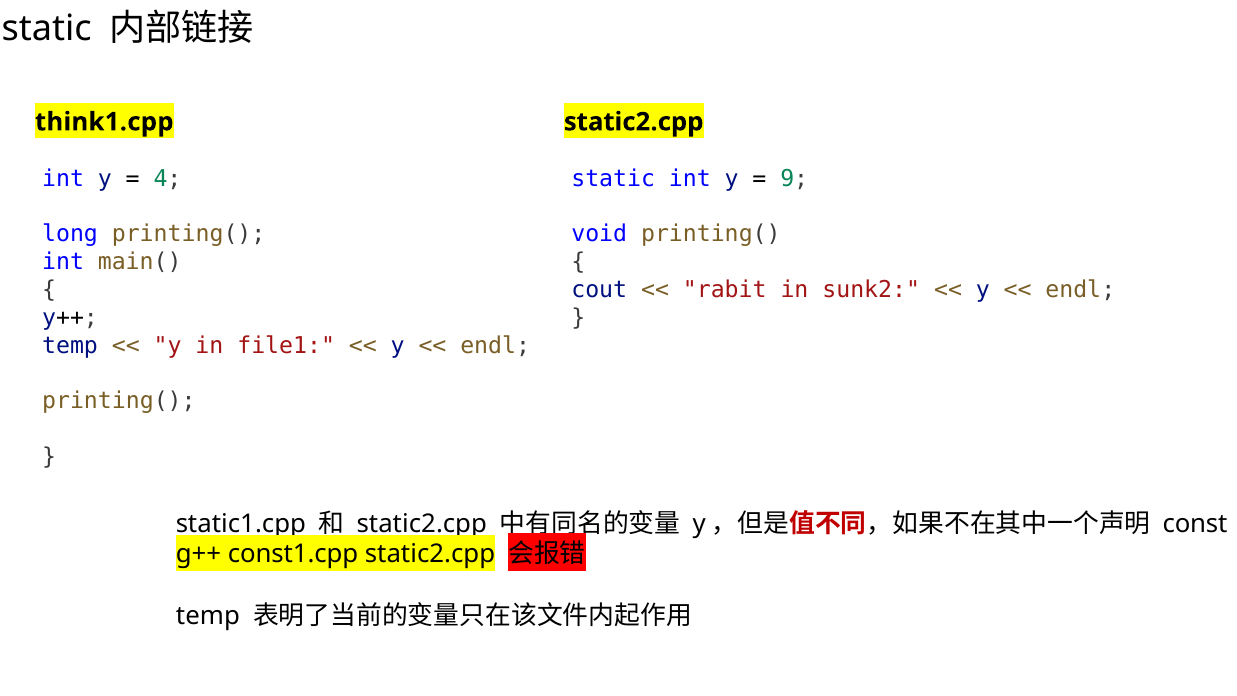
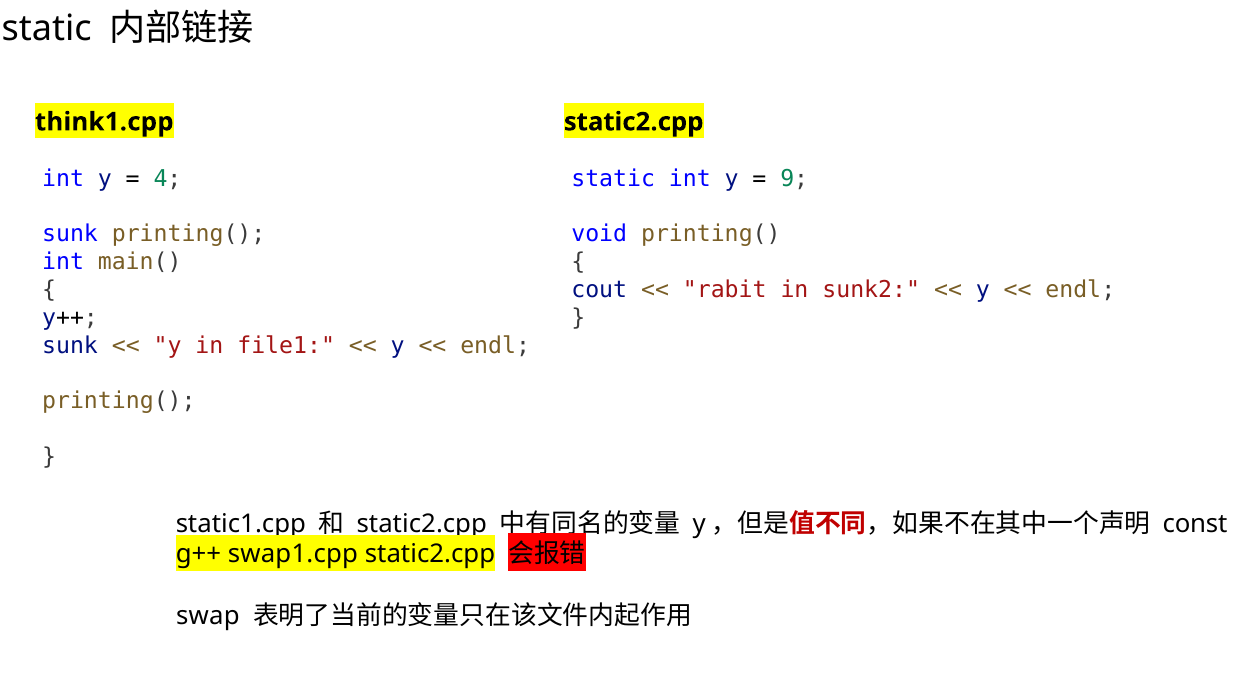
long: long -> sunk (70, 234)
temp: temp -> sunk (70, 345)
const1.cpp: const1.cpp -> swap1.cpp (293, 554)
temp: temp -> swap (208, 616)
